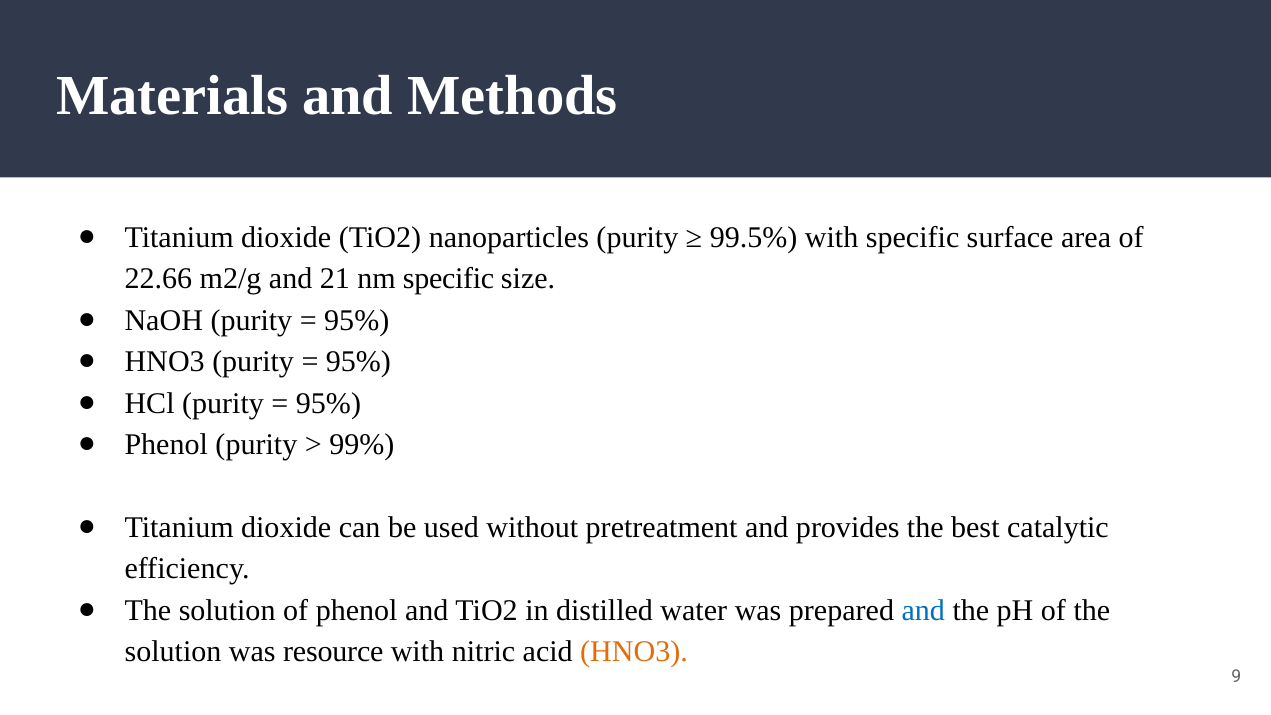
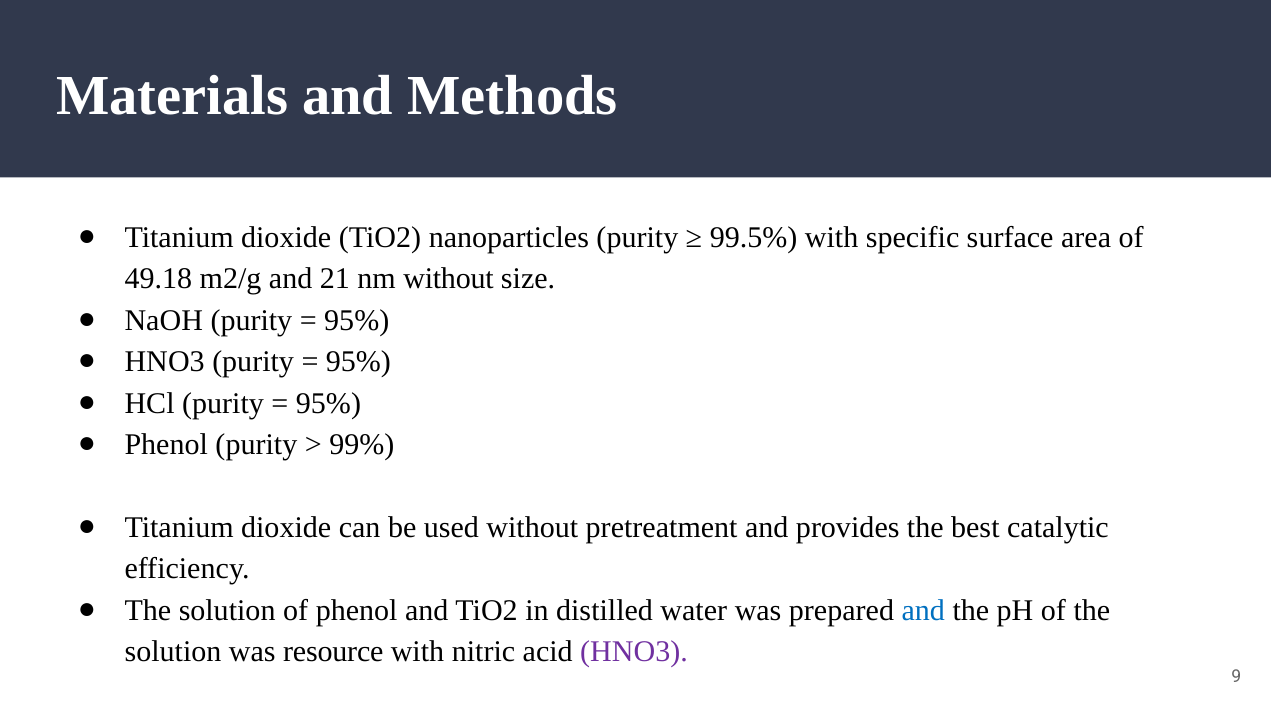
22.66: 22.66 -> 49.18 (158, 279)
nm specific: specific -> without (449, 279)
HNO3 colour: orange -> purple (634, 652)
